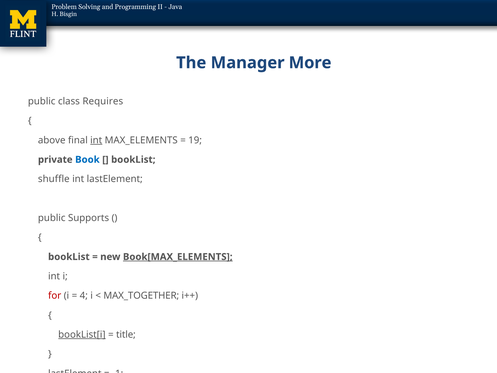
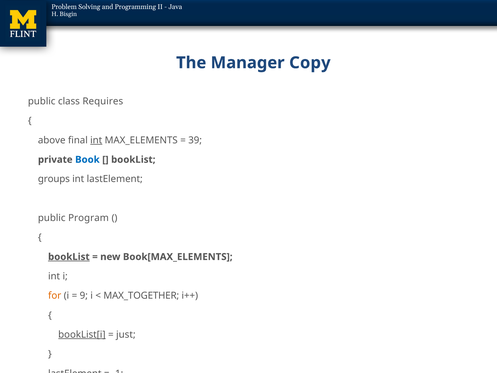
More: More -> Copy (310, 63)
19: 19 -> 39 (195, 140)
shuffle: shuffle -> groups (54, 179)
Supports: Supports -> Program (89, 218)
bookList underline: none -> present (69, 257)
Book[MAX_ELEMENTS underline: present -> none (178, 257)
for colour: red -> orange (55, 296)
4: 4 -> 9 (84, 296)
title: title -> just (126, 334)
